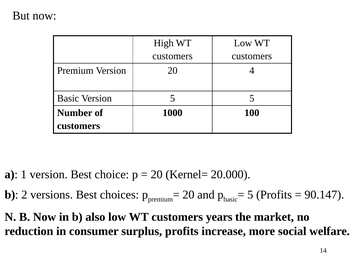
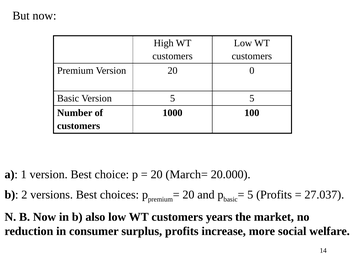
4: 4 -> 0 (252, 71)
Kernel=: Kernel= -> March= (187, 174)
90.147: 90.147 -> 27.037 (324, 194)
